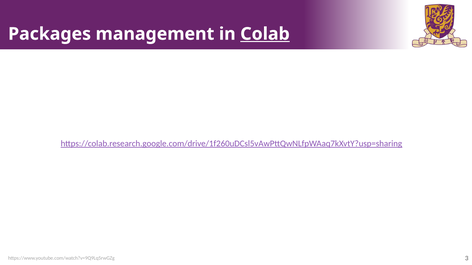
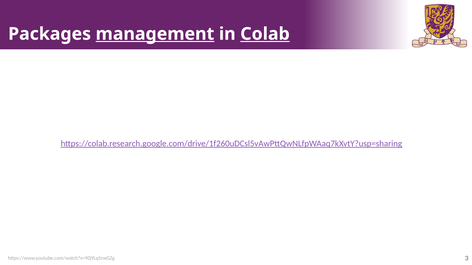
management underline: none -> present (155, 34)
